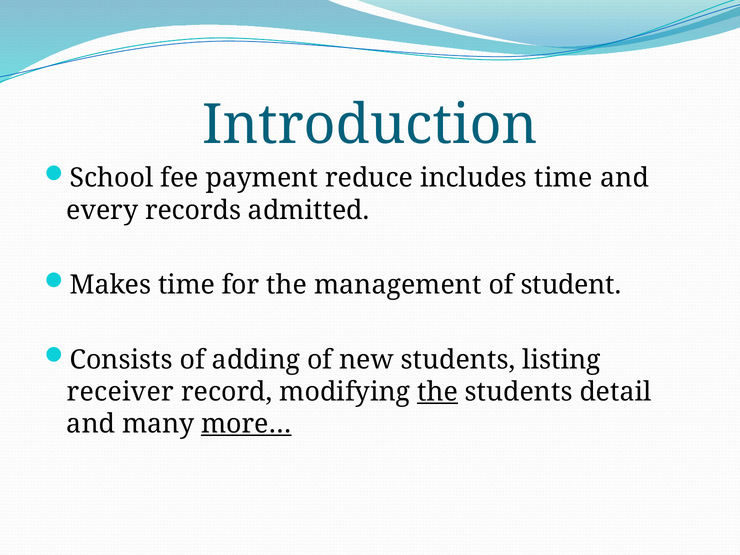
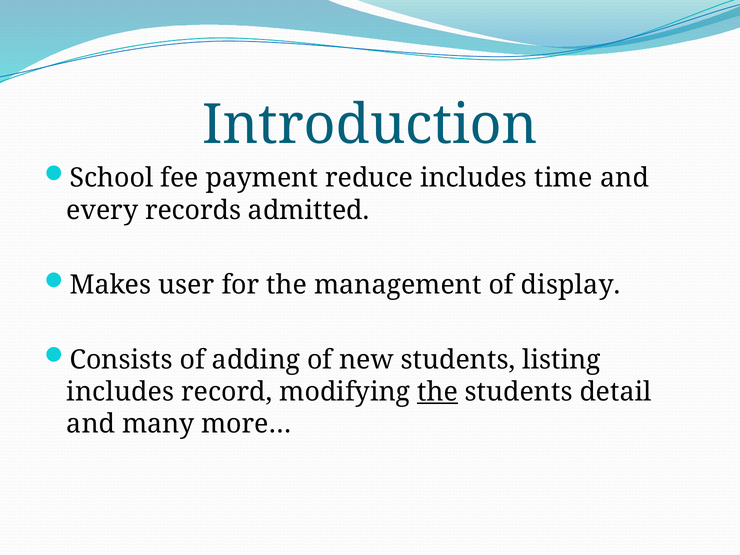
Makes time: time -> user (186, 285)
student: student -> display (571, 285)
receiver: receiver -> includes (120, 392)
more… underline: present -> none (246, 424)
